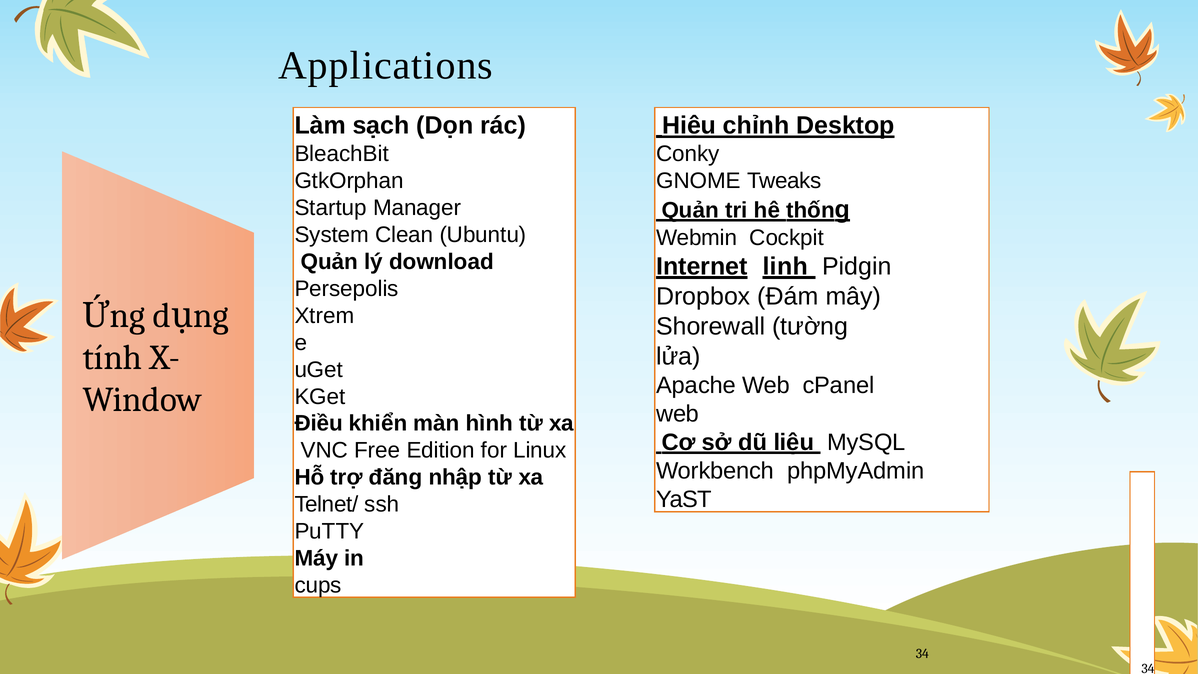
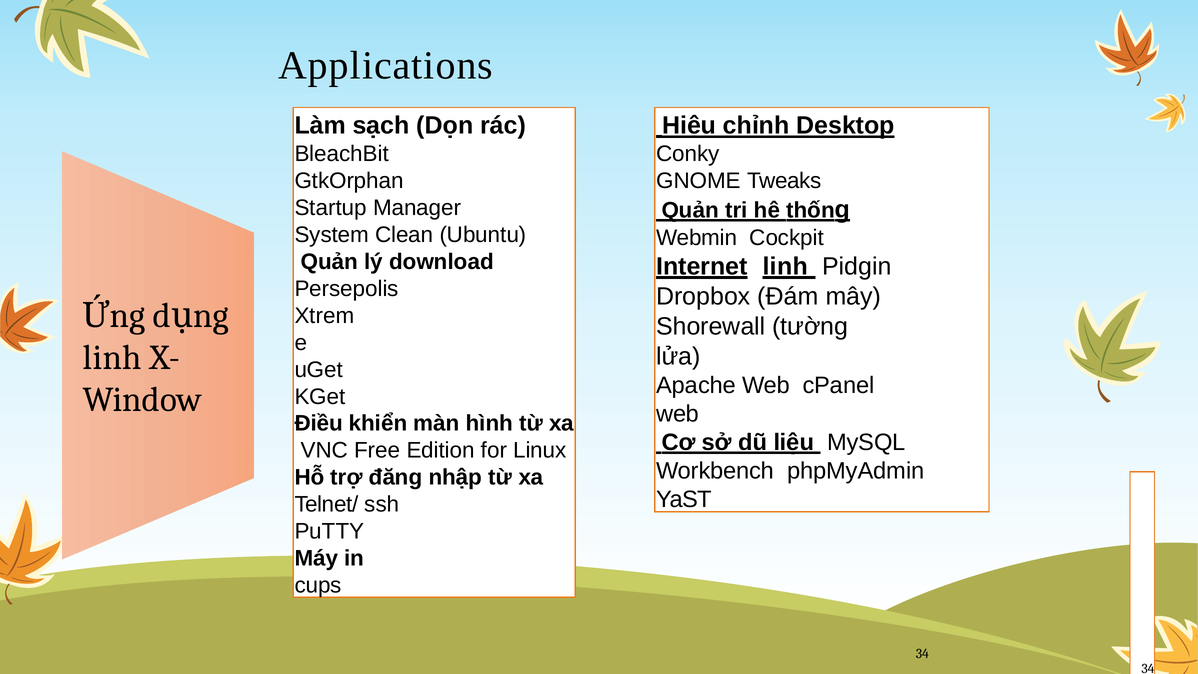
tính: tính -> linh (112, 358)
